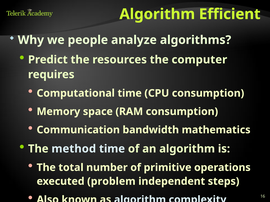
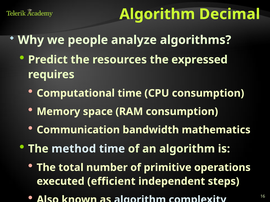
Efficient: Efficient -> Decimal (230, 14)
computer: computer -> expressed (199, 60)
problem: problem -> efficient (111, 182)
